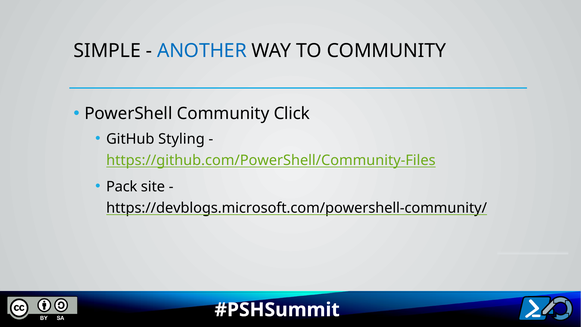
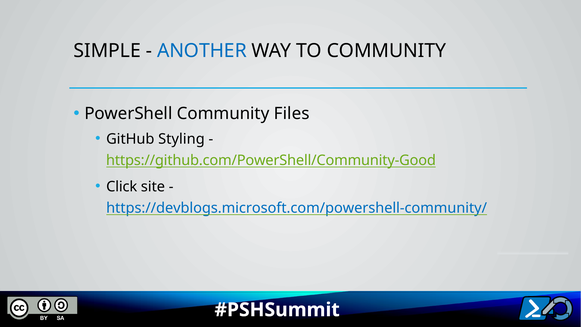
Click: Click -> Files (292, 114)
https://github.com/PowerShell/Community-Files: https://github.com/PowerShell/Community-Files -> https://github.com/PowerShell/Community-Good (271, 160)
Pack: Pack -> Click (122, 187)
https://devblogs.microsoft.com/powershell-community/ colour: black -> blue (297, 208)
